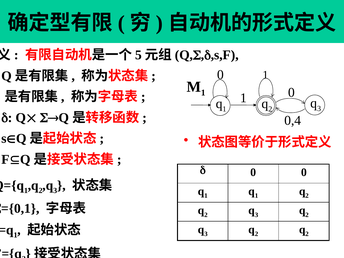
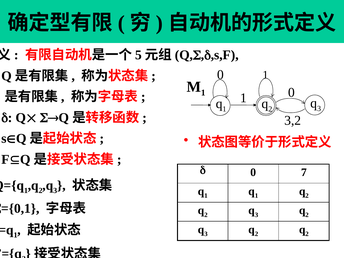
0,4: 0,4 -> 3,2 (293, 120)
0: 0 -> 7 (304, 172)
